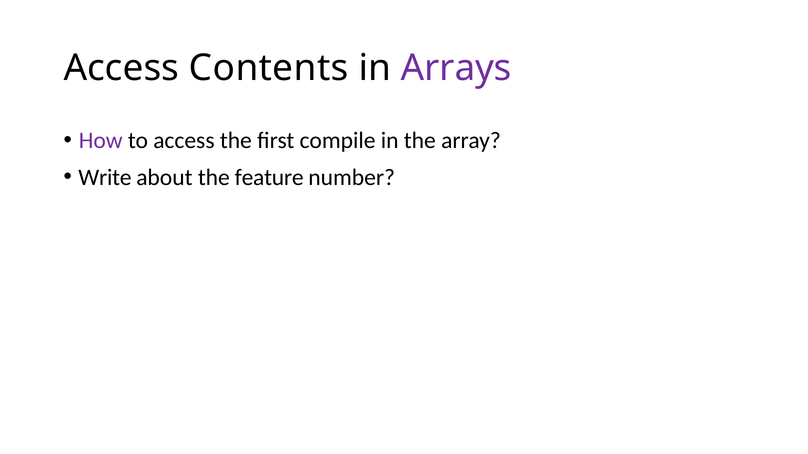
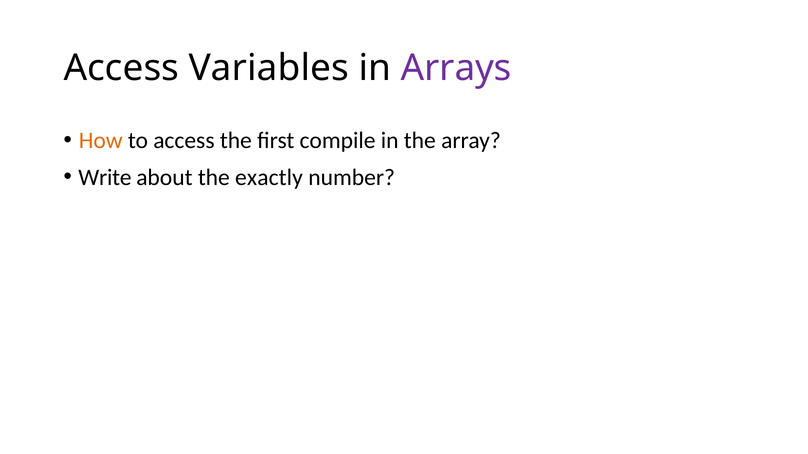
Contents: Contents -> Variables (269, 68)
How colour: purple -> orange (101, 141)
feature: feature -> exactly (269, 178)
